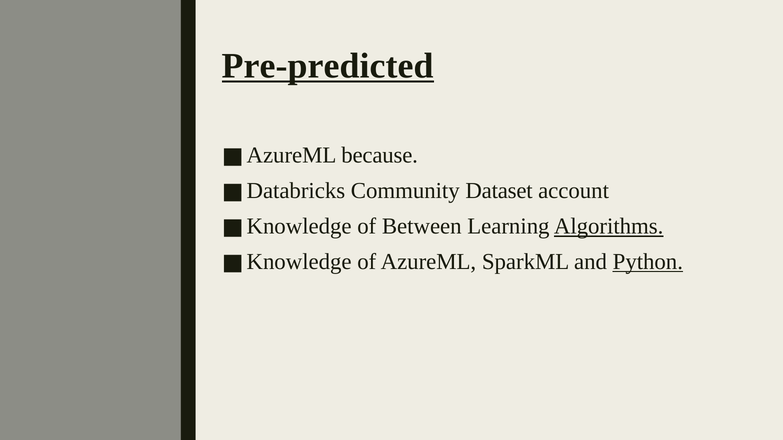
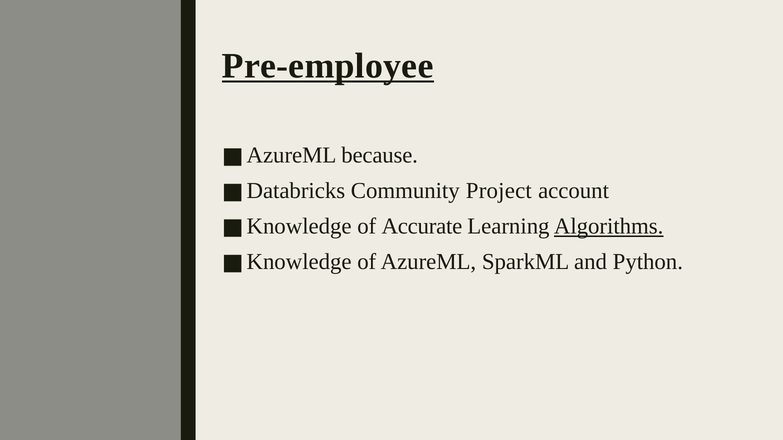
Pre-predicted: Pre-predicted -> Pre-employee (328, 66)
Dataset: Dataset -> Project (499, 191)
Between: Between -> Accurate (422, 226)
Python underline: present -> none (648, 262)
